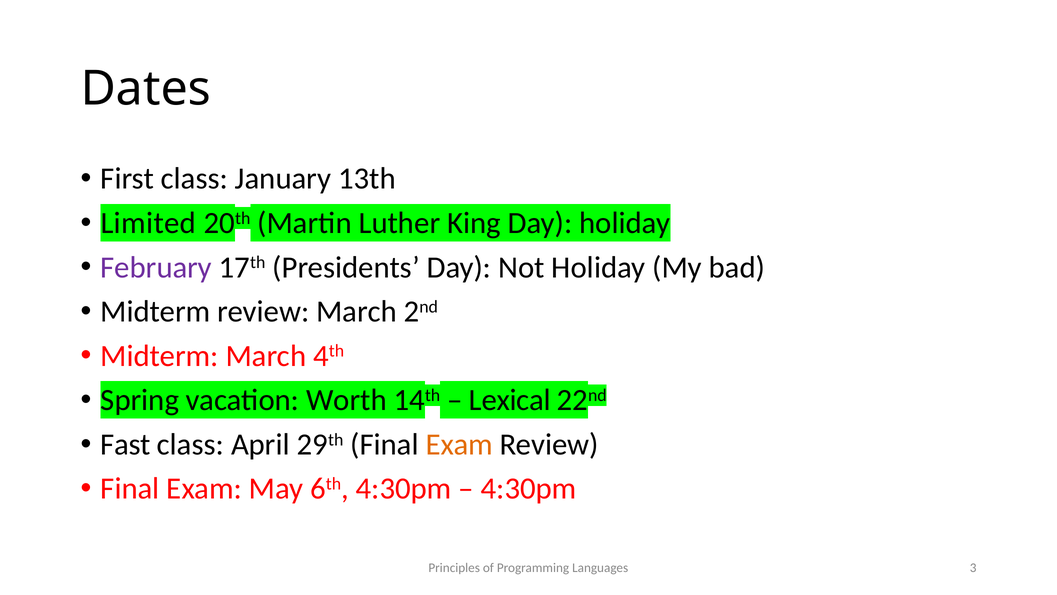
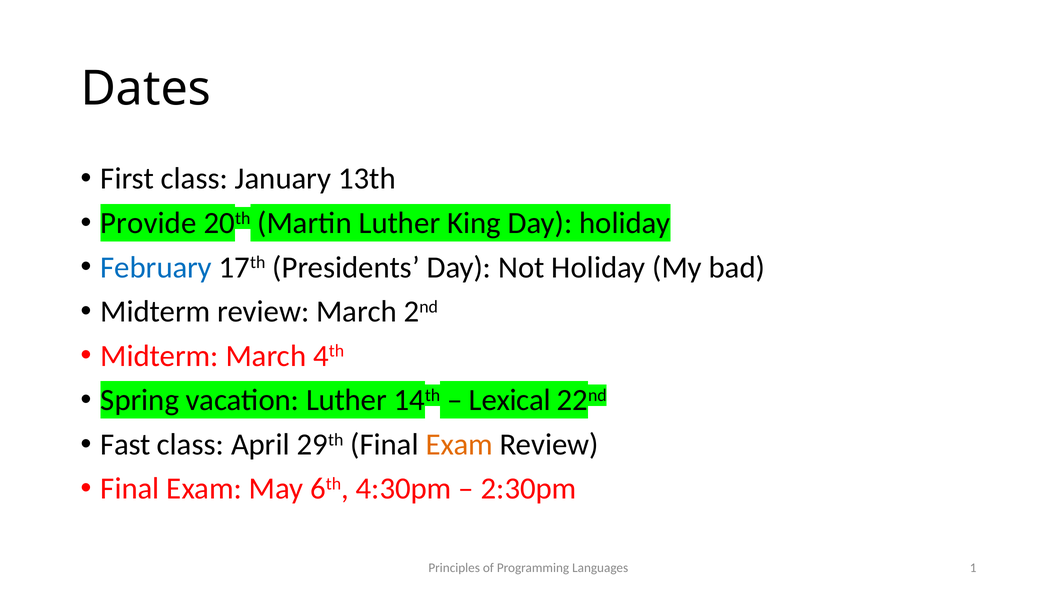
Limited: Limited -> Provide (148, 223)
February colour: purple -> blue (156, 267)
vacation Worth: Worth -> Luther (346, 400)
4:30pm: 4:30pm -> 2:30pm (529, 488)
3: 3 -> 1 (973, 568)
